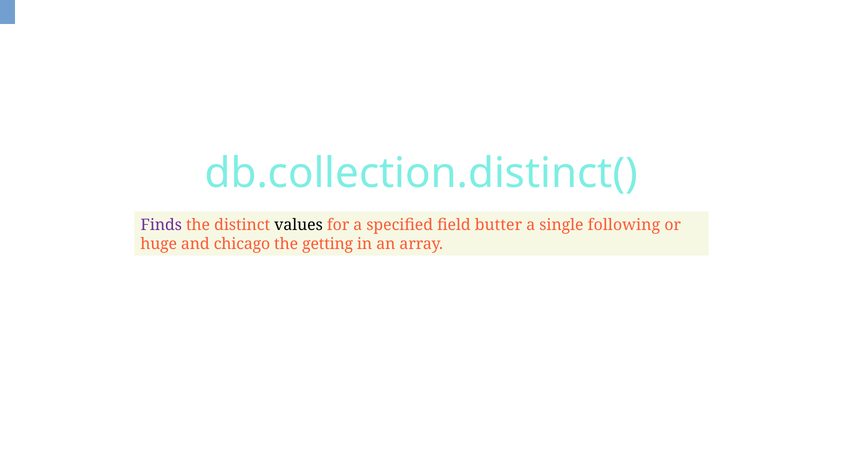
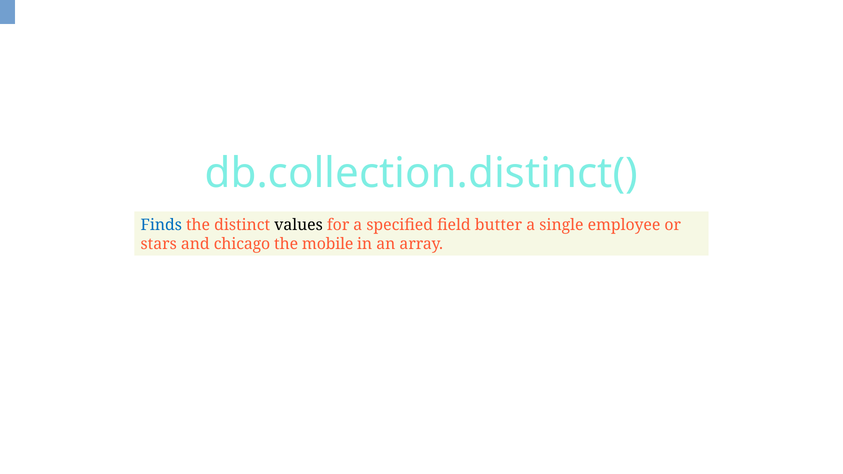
Finds colour: purple -> blue (161, 225)
following: following -> employee (624, 225)
huge: huge -> stars (159, 244)
getting: getting -> mobile (328, 244)
